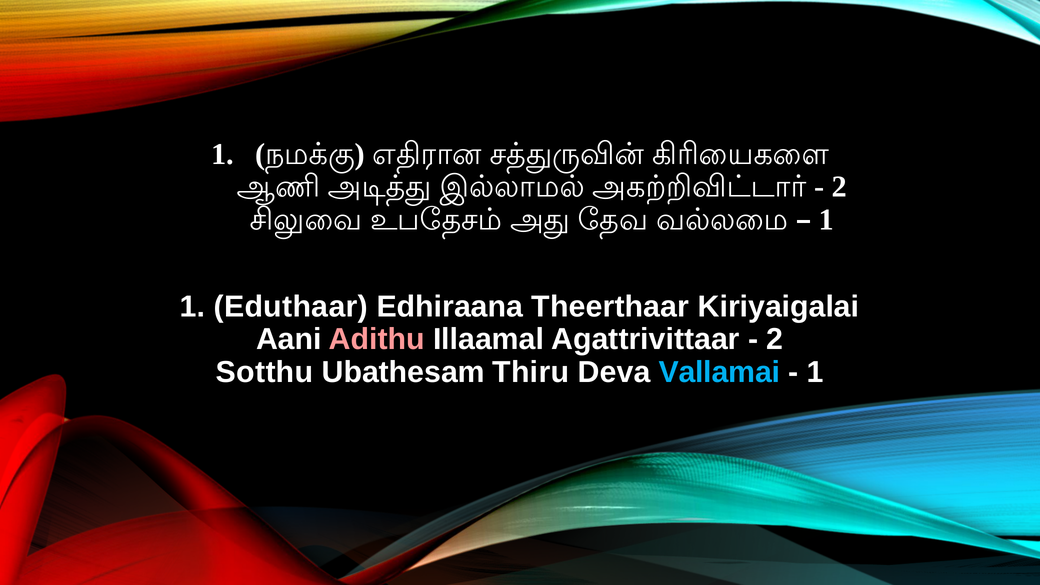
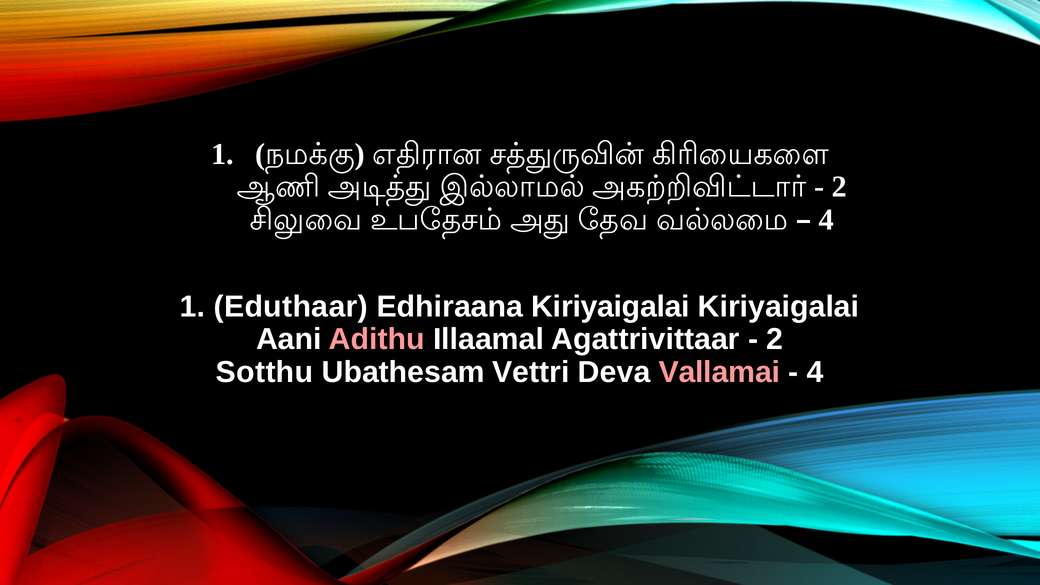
1: 1 -> 4 (827, 220)
Edhiraana Theerthaar: Theerthaar -> Kiriyaigalai (611, 307)
Thiru: Thiru -> Vettri (531, 372)
Vallamai colour: light blue -> pink (719, 372)
1: 1 -> 4 (815, 372)
